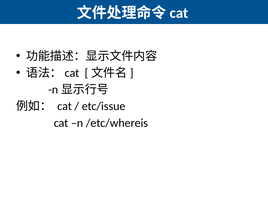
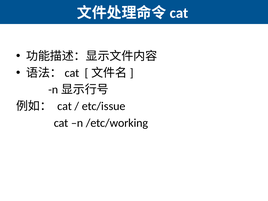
/etc/whereis: /etc/whereis -> /etc/working (117, 123)
